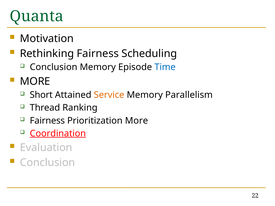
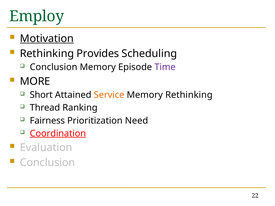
Quanta: Quanta -> Employ (37, 16)
Motivation underline: none -> present (47, 39)
Rethinking Fairness: Fairness -> Provides (98, 54)
Time colour: blue -> purple (165, 67)
Memory Parallelism: Parallelism -> Rethinking (189, 95)
Prioritization More: More -> Need (137, 121)
